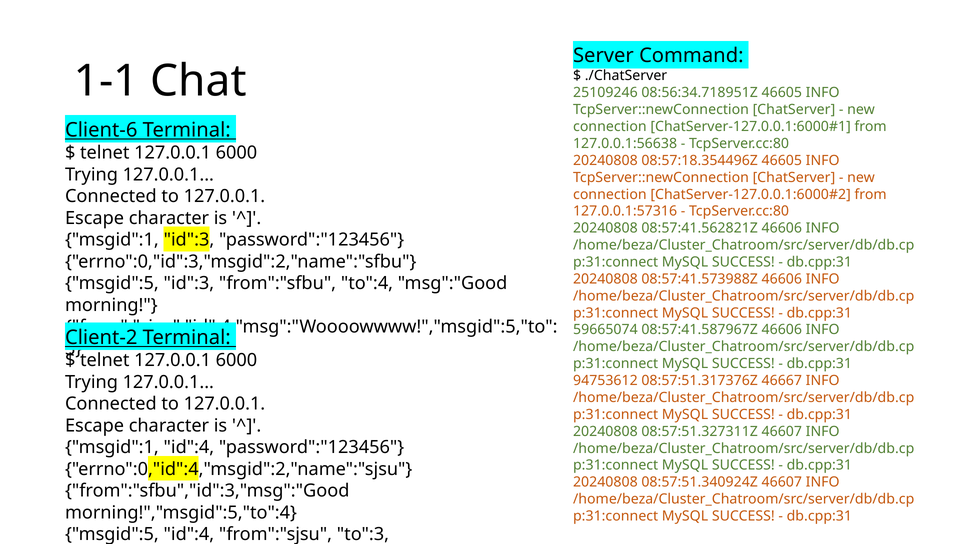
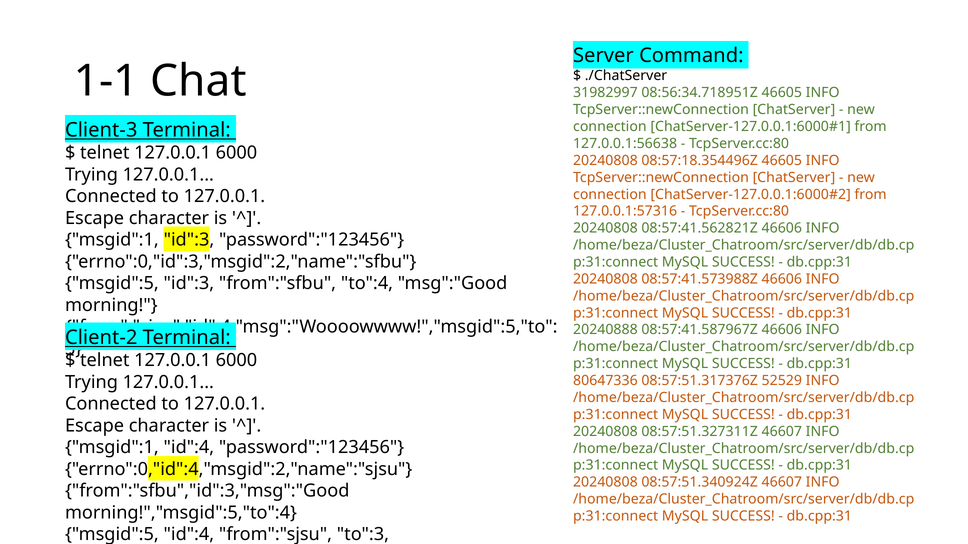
25109246: 25109246 -> 31982997 (605, 93)
Client-6: Client-6 -> Client-3 (101, 130)
59665074: 59665074 -> 20240888 (605, 330)
94753612: 94753612 -> 80647336 (605, 381)
46667: 46667 -> 52529 (782, 381)
